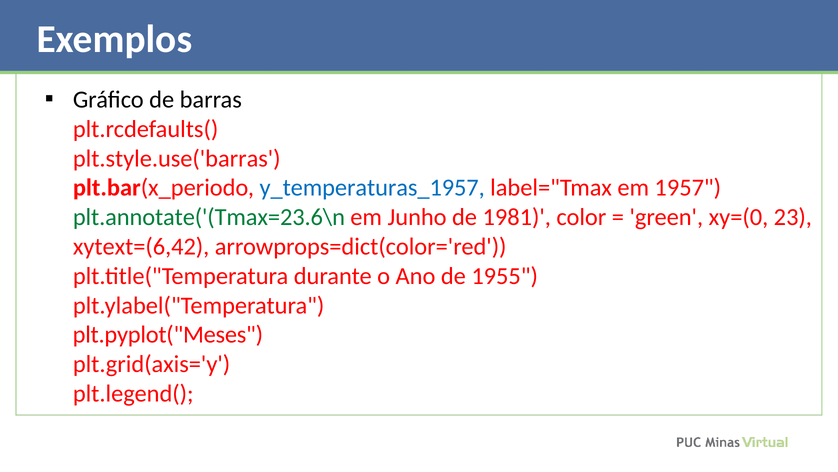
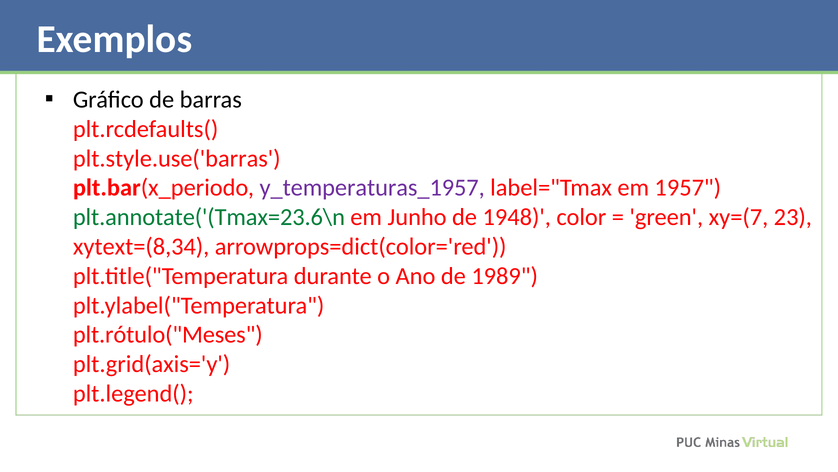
y_temperaturas_1957 colour: blue -> purple (372, 188)
1981: 1981 -> 1948 (517, 217)
xy=(0: xy=(0 -> xy=(7 (738, 217)
xytext=(6,42: xytext=(6,42 -> xytext=(8,34 (141, 246)
1955: 1955 -> 1989 (505, 276)
plt.pyplot("Meses: plt.pyplot("Meses -> plt.rótulo("Meses (168, 334)
